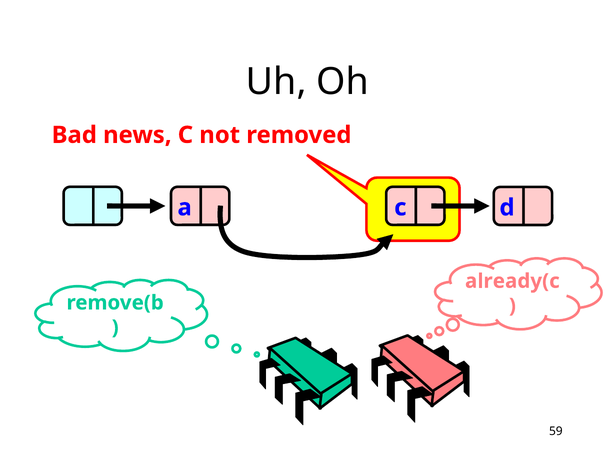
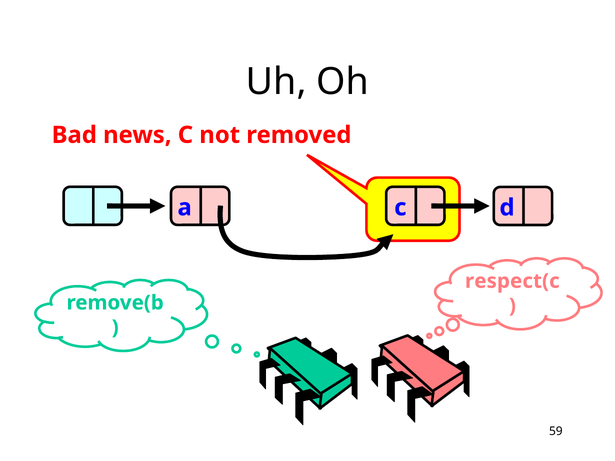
already(c: already(c -> respect(c (512, 281)
